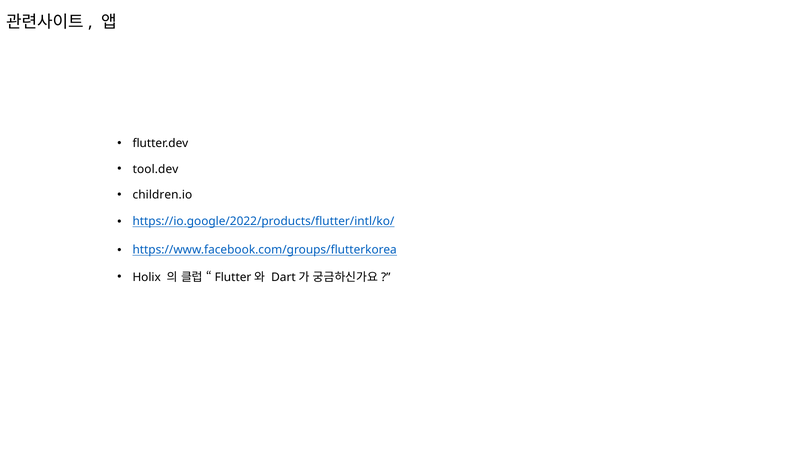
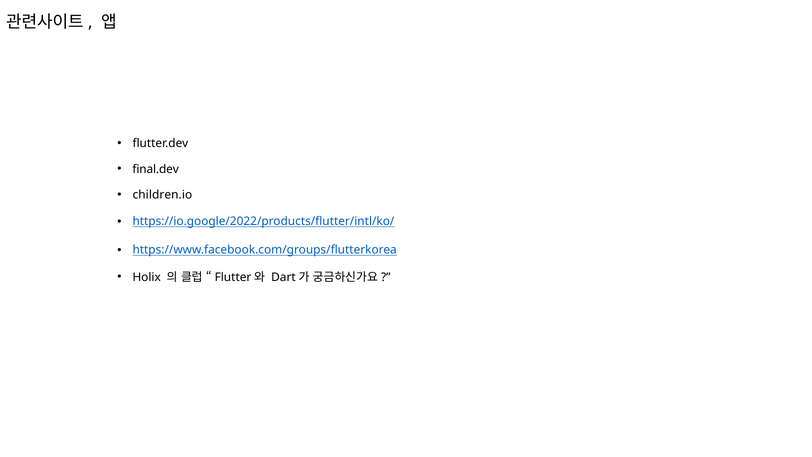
tool.dev: tool.dev -> final.dev (156, 169)
